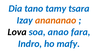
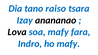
tamy: tamy -> raiso (56, 9)
anananao colour: orange -> black (56, 20)
soa anao: anao -> mafy (58, 32)
